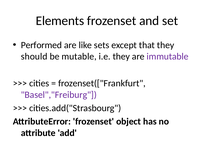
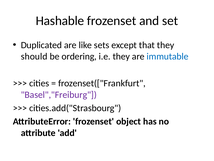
Elements: Elements -> Hashable (60, 21)
Performed: Performed -> Duplicated (41, 45)
mutable: mutable -> ordering (79, 56)
immutable colour: purple -> blue (168, 56)
